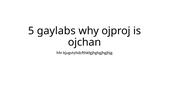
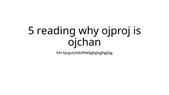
gaylabs: gaylabs -> reading (56, 31)
